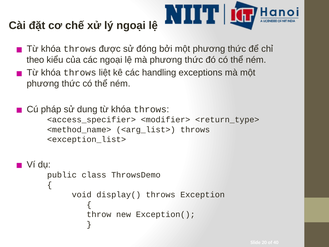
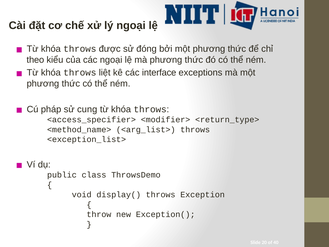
handling: handling -> interface (159, 73)
dung: dung -> cung (87, 109)
